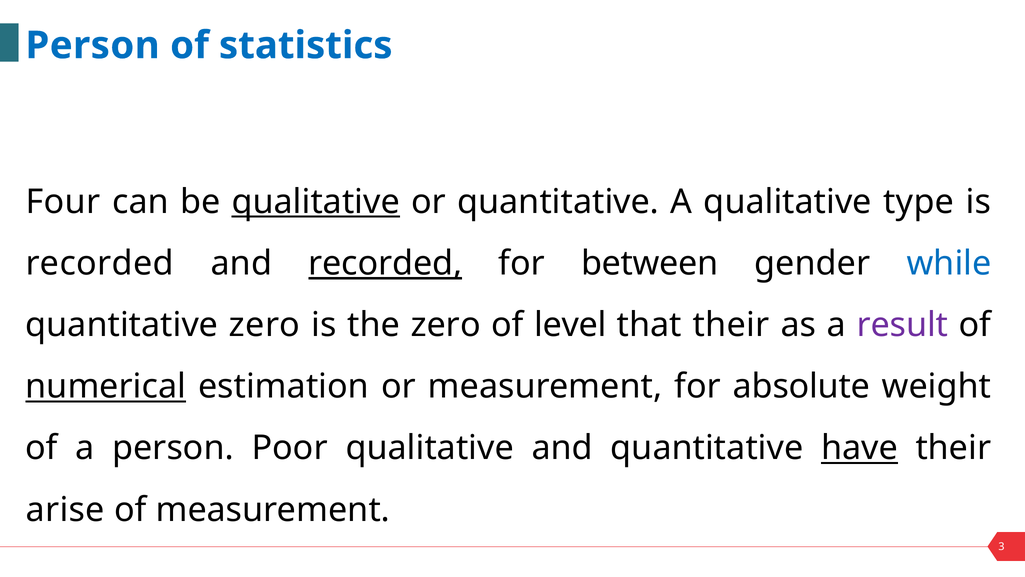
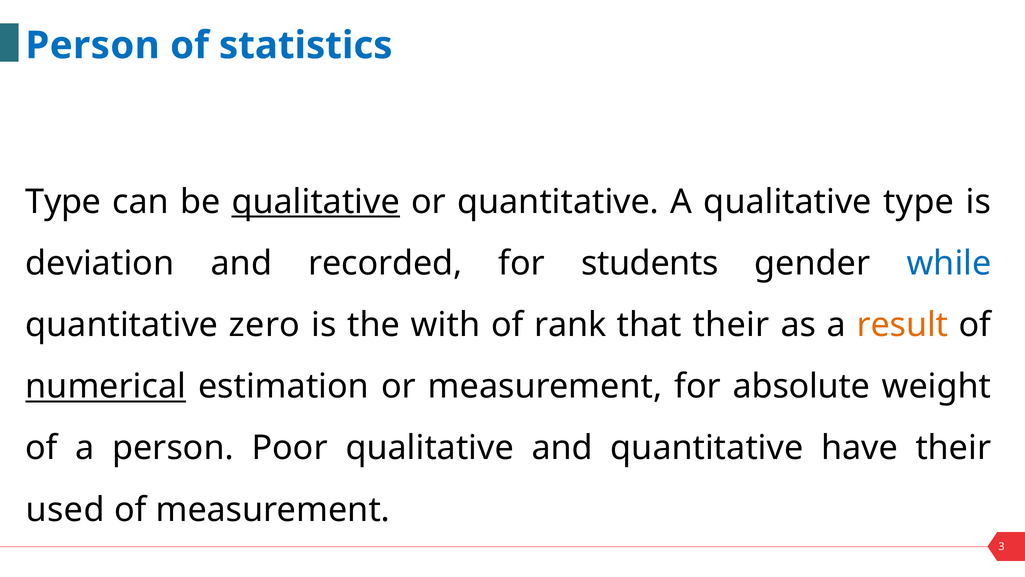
Four: Four -> Type (63, 202)
recorded: recorded -> deviation (100, 263)
recorded underline: present -> none (385, 263)
between: between -> students (650, 263)
the zero: zero -> with (445, 325)
level: level -> rank (570, 325)
result colour: purple -> orange (902, 325)
have underline: present -> none (859, 448)
arise: arise -> used (65, 509)
